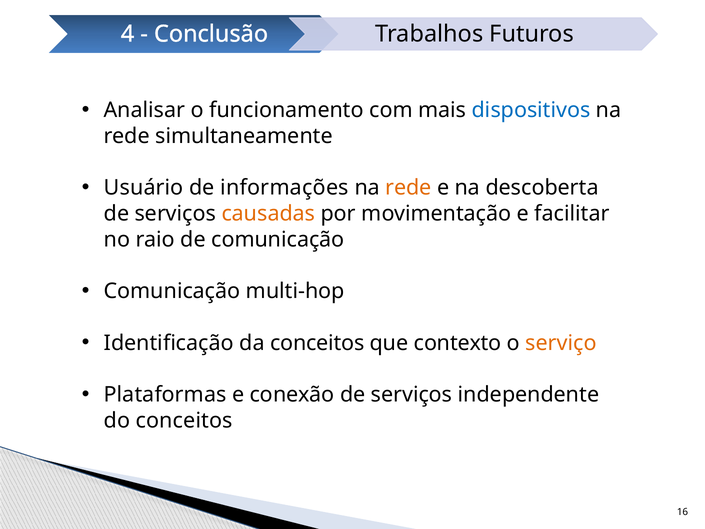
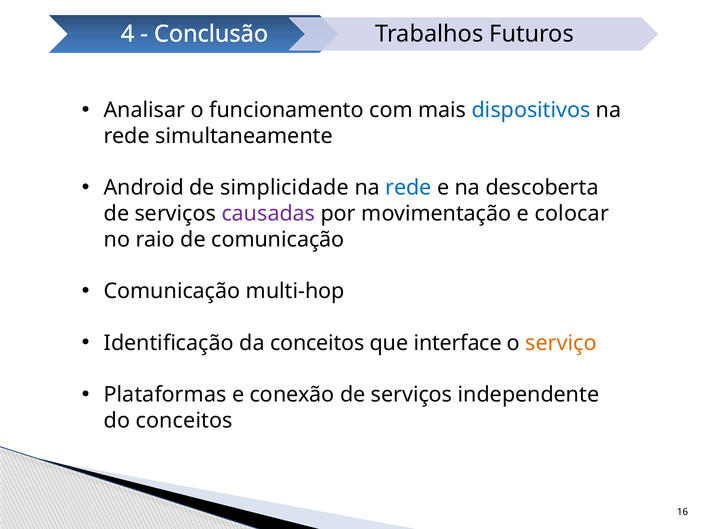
Usuário: Usuário -> Android (144, 188)
informações: informações -> simplicidade (285, 188)
rede colour: orange -> blue (409, 188)
causadas colour: orange -> purple (268, 214)
facilitar: facilitar -> colocar (572, 214)
contexto: contexto -> interface (458, 343)
